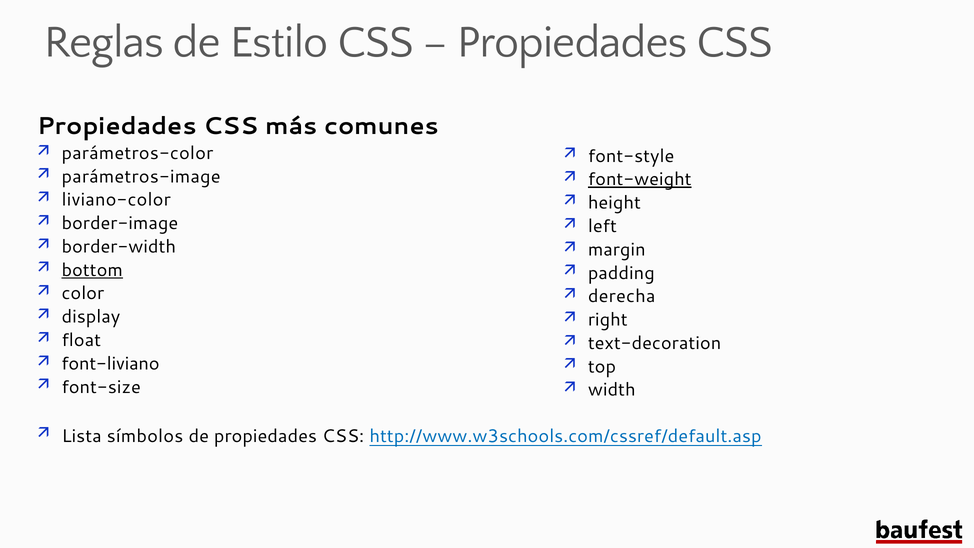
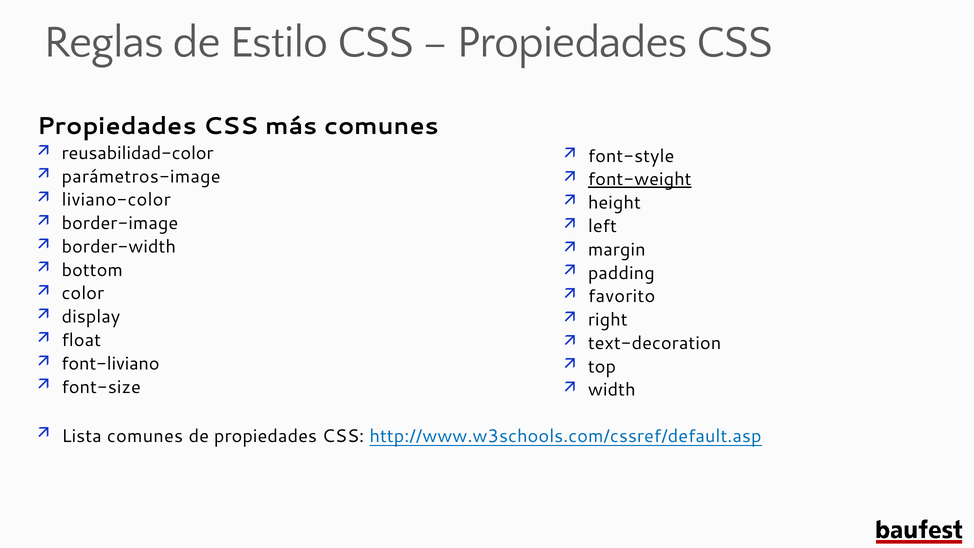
parámetros-color: parámetros-color -> reusabilidad-color (138, 153)
bottom underline: present -> none (92, 270)
derecha: derecha -> favorito (622, 296)
Lista símbolos: símbolos -> comunes (145, 436)
